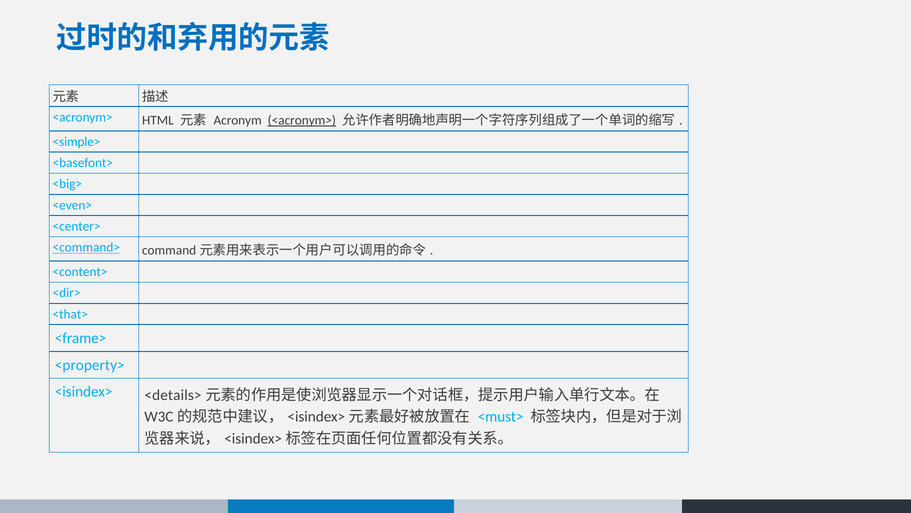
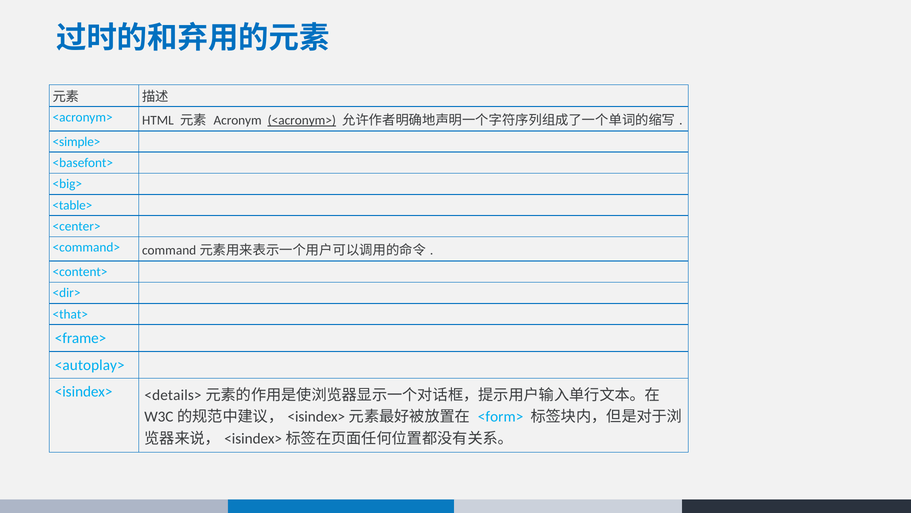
<even>: <even> -> <table> (72, 205)
<command> underline: present -> none (86, 247)
<property>: <property> -> <autoplay> (90, 365)
<must>: <must> -> <form> (501, 416)
